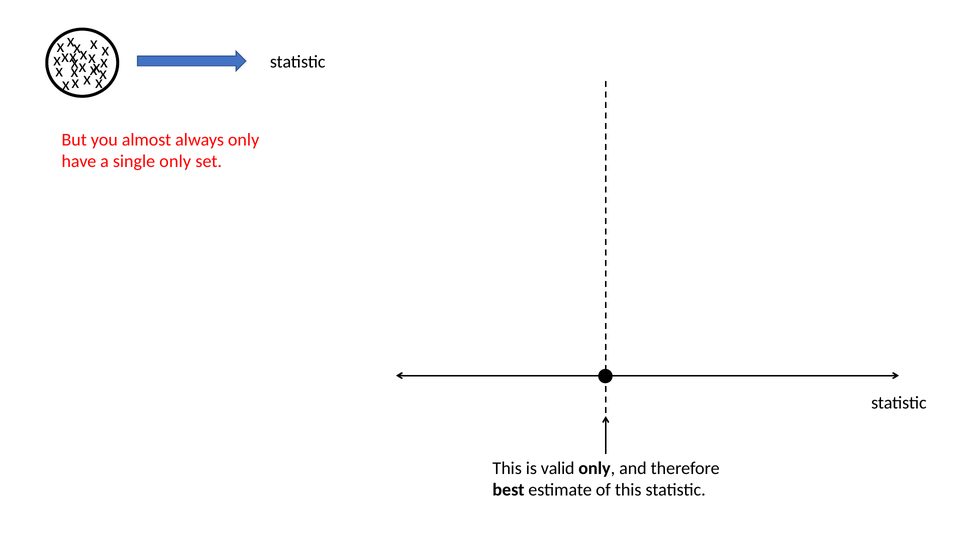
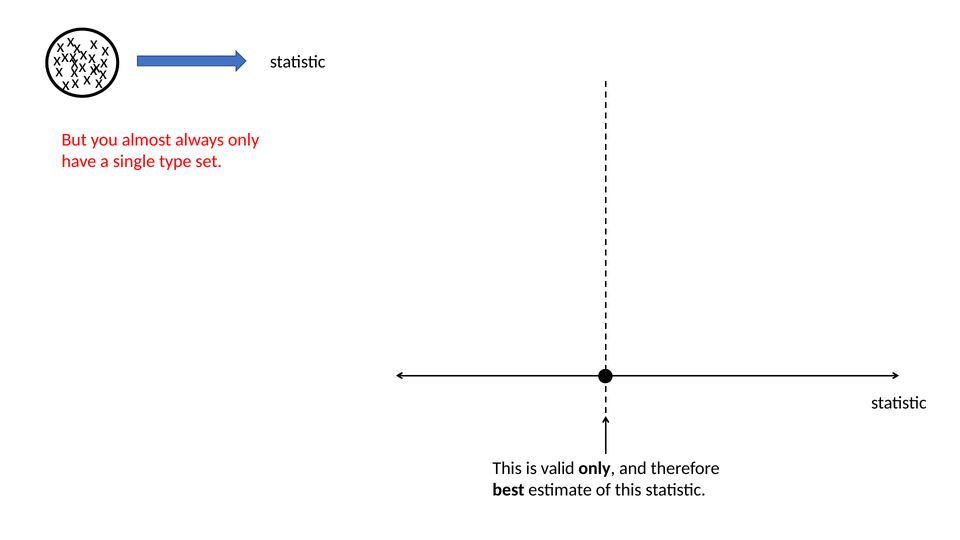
single only: only -> type (175, 161)
